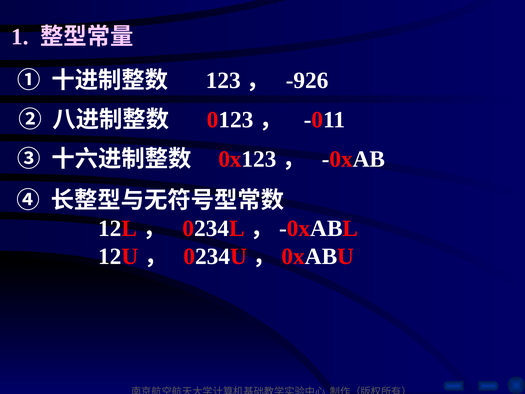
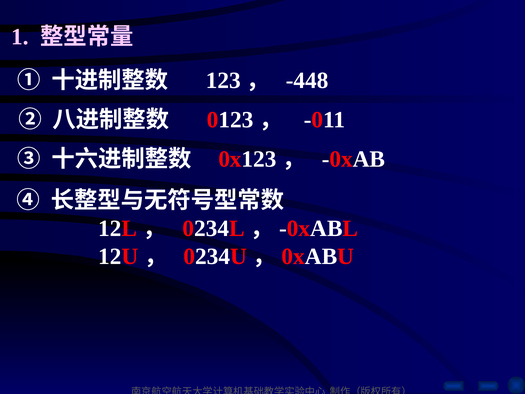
-926: -926 -> -448 (307, 80)
